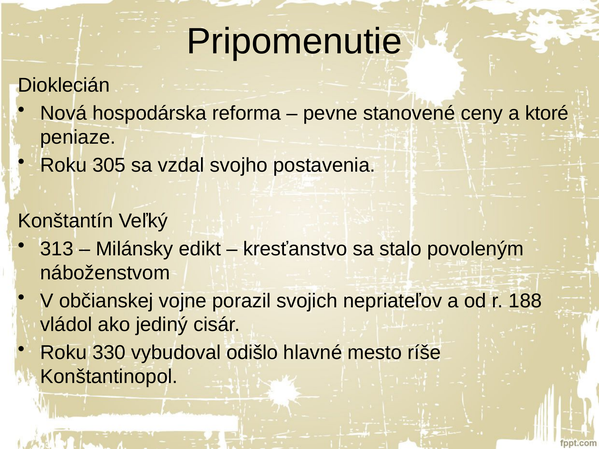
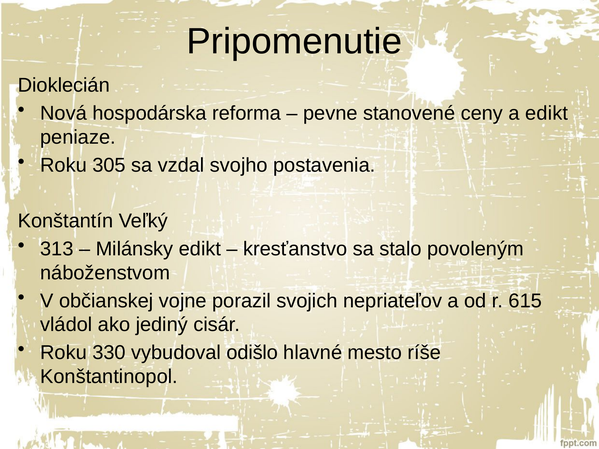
a ktoré: ktoré -> edikt (547, 113)
188: 188 -> 615 (525, 301)
